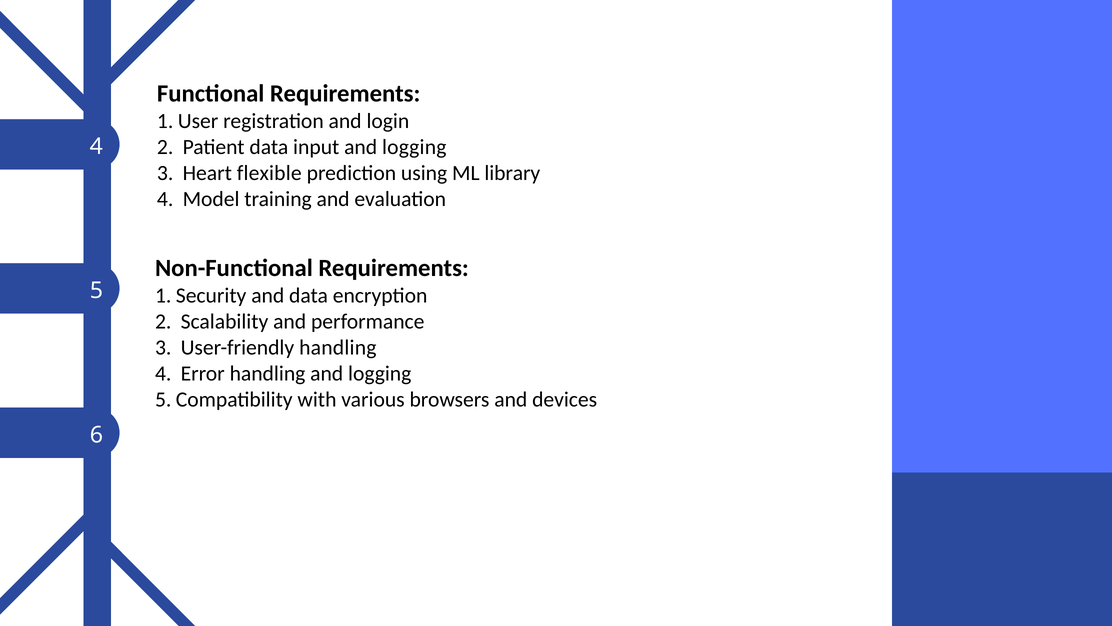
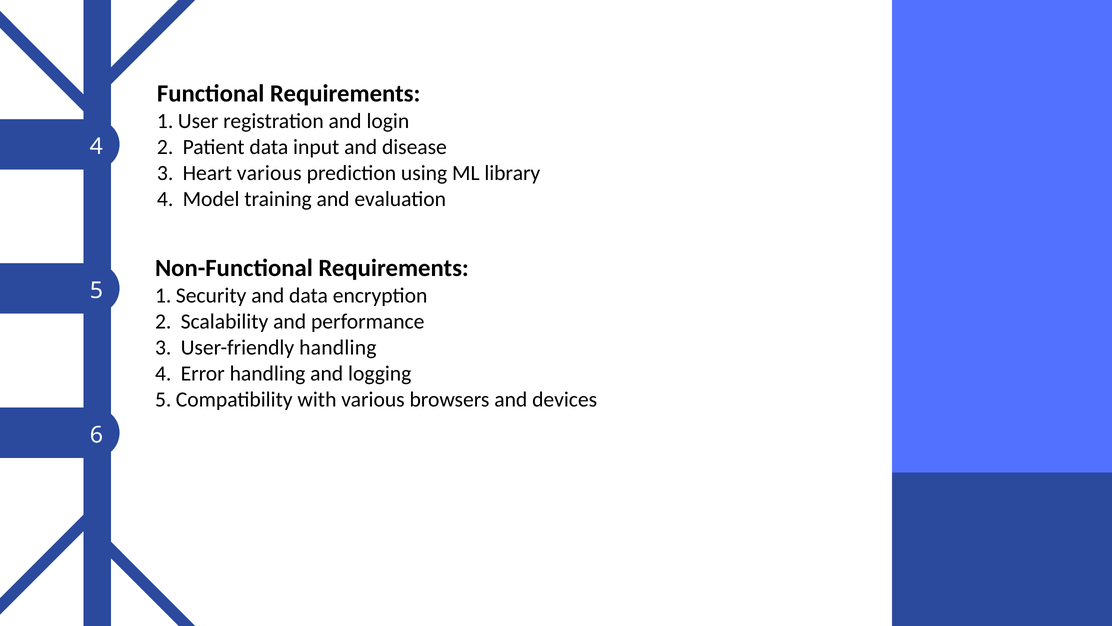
input and logging: logging -> disease (414, 147)
Heart flexible: flexible -> various (269, 173)
